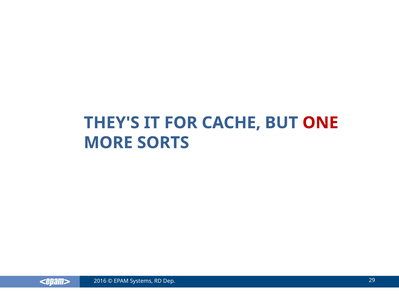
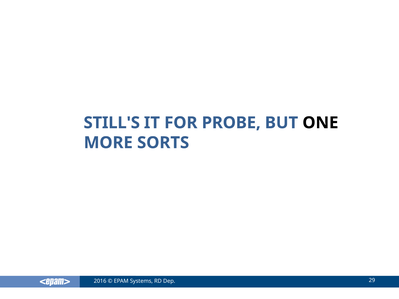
THEY'S: THEY'S -> STILL'S (112, 123)
CACHE: CACHE -> PROBE (231, 123)
ONE colour: red -> black (320, 123)
